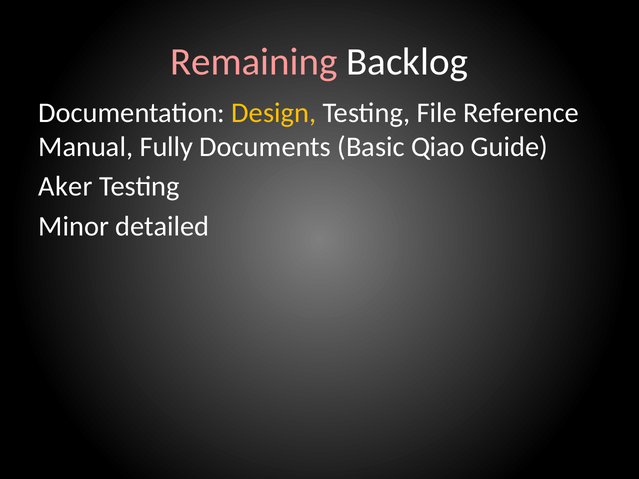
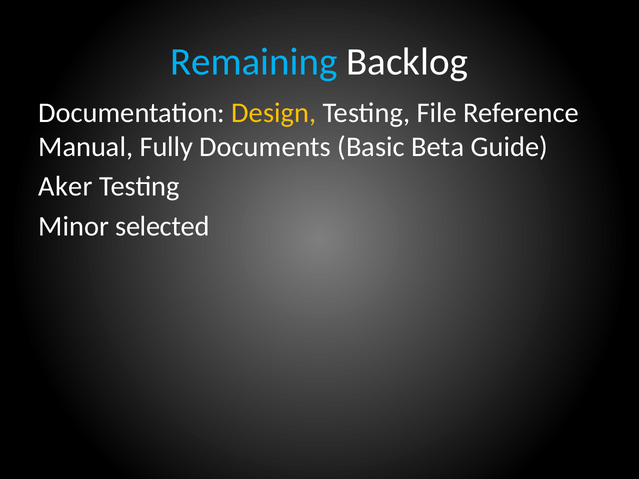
Remaining colour: pink -> light blue (254, 62)
Qiao: Qiao -> Beta (438, 147)
detailed: detailed -> selected (162, 226)
